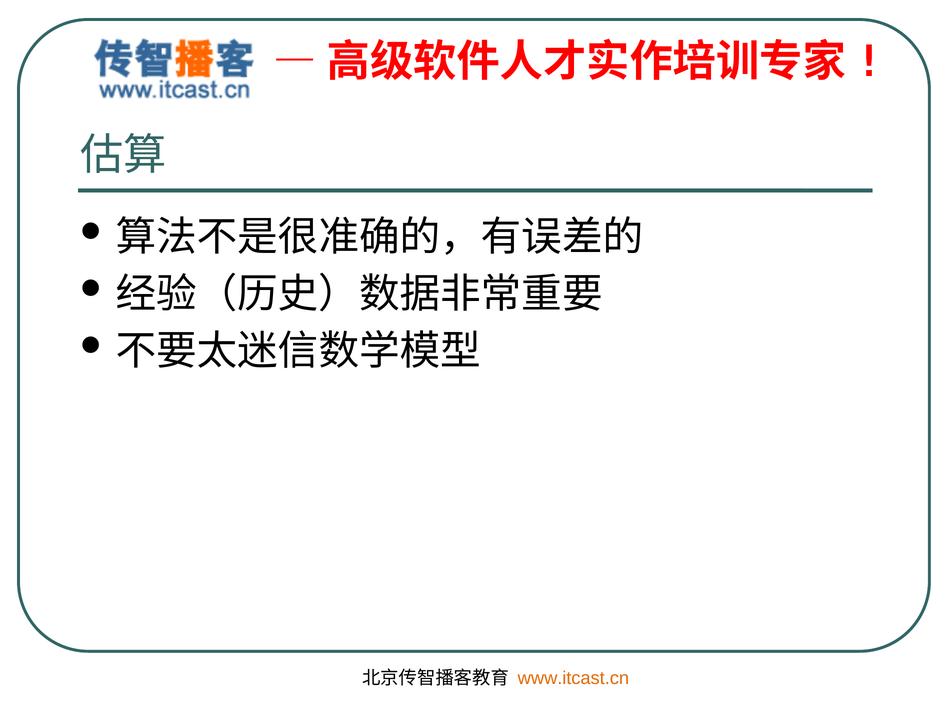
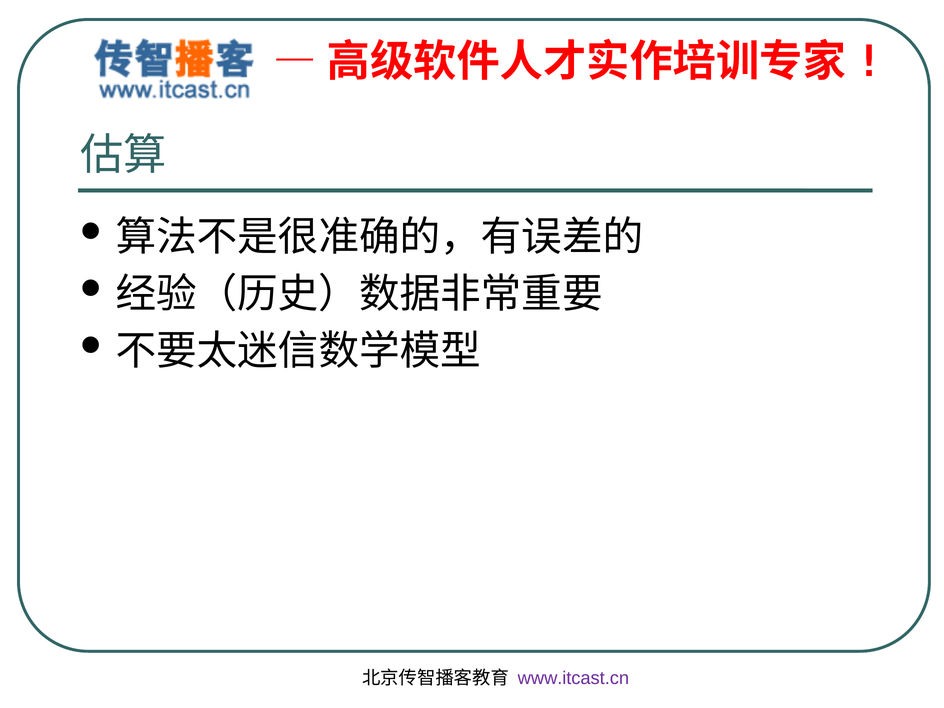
www.itcast.cn colour: orange -> purple (573, 678)
